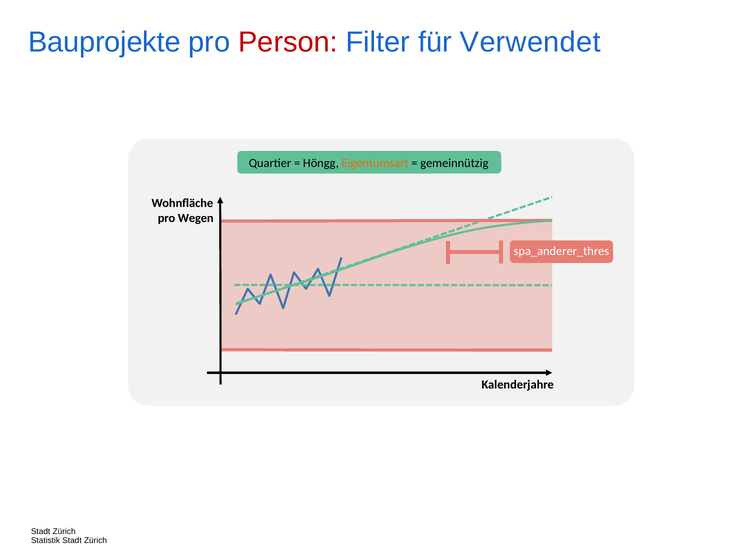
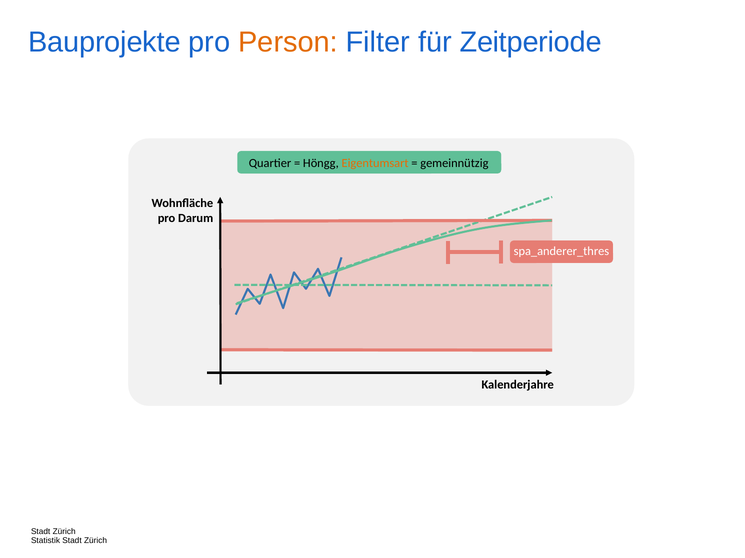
Person colour: red -> orange (288, 42)
Verwendet: Verwendet -> Zeitperiode (531, 42)
Wegen: Wegen -> Darum (196, 218)
